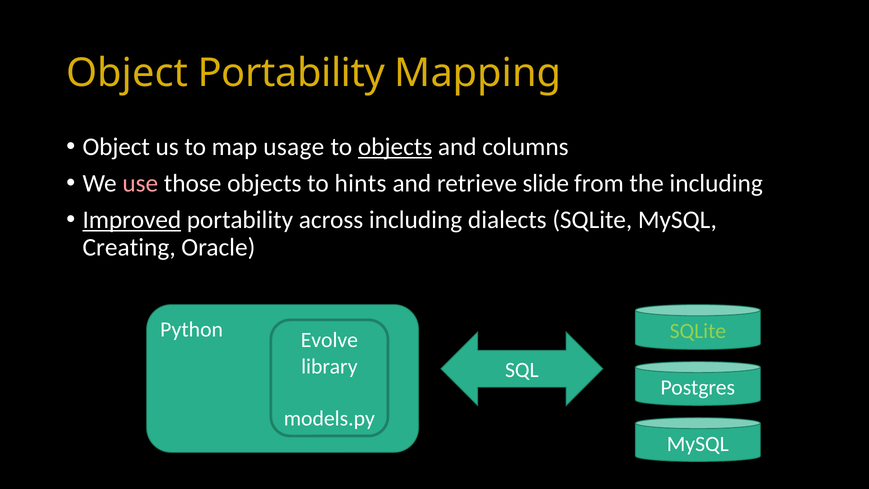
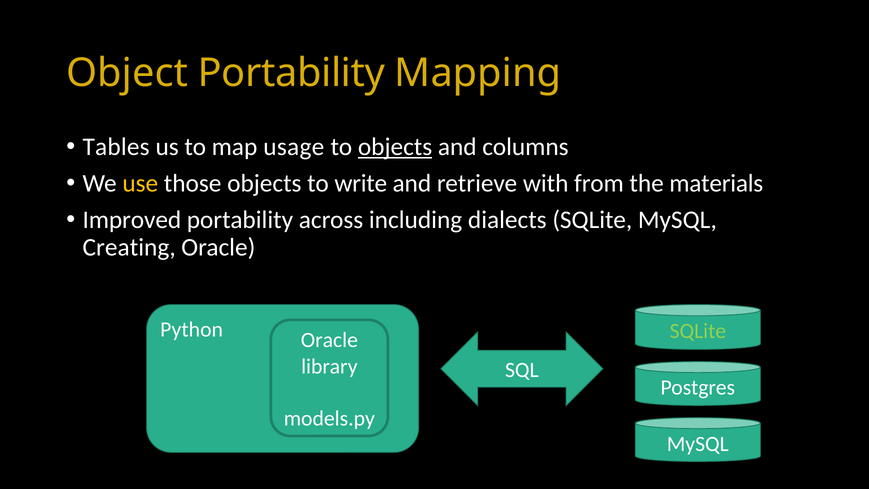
Object: Object -> Tables (116, 147)
use colour: pink -> yellow (140, 183)
hints: hints -> write (361, 183)
slide: slide -> with (546, 183)
the including: including -> materials (716, 183)
Improved underline: present -> none (132, 220)
Python Evolve: Evolve -> Oracle (329, 340)
